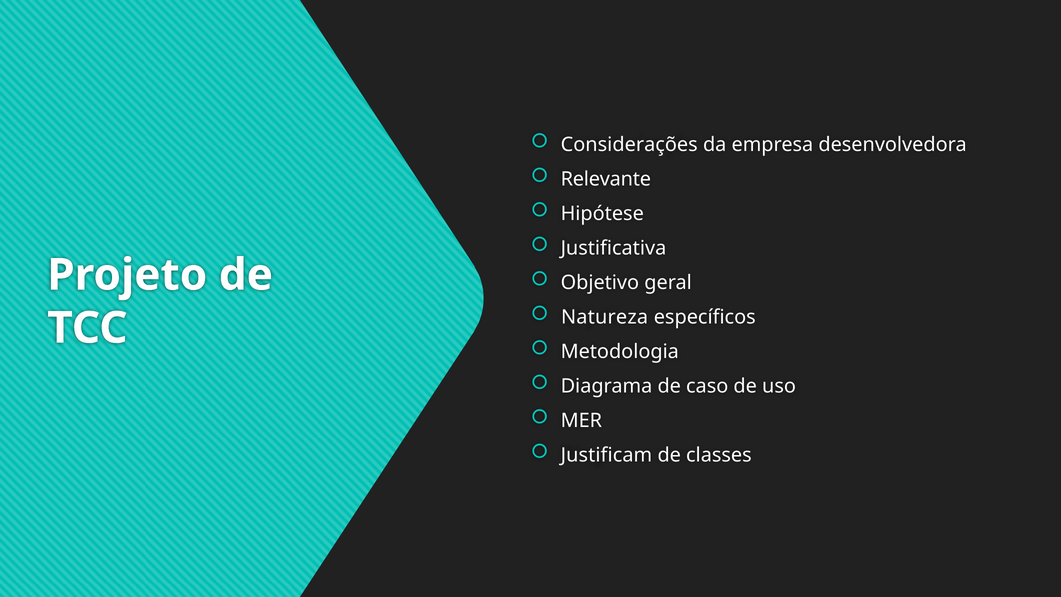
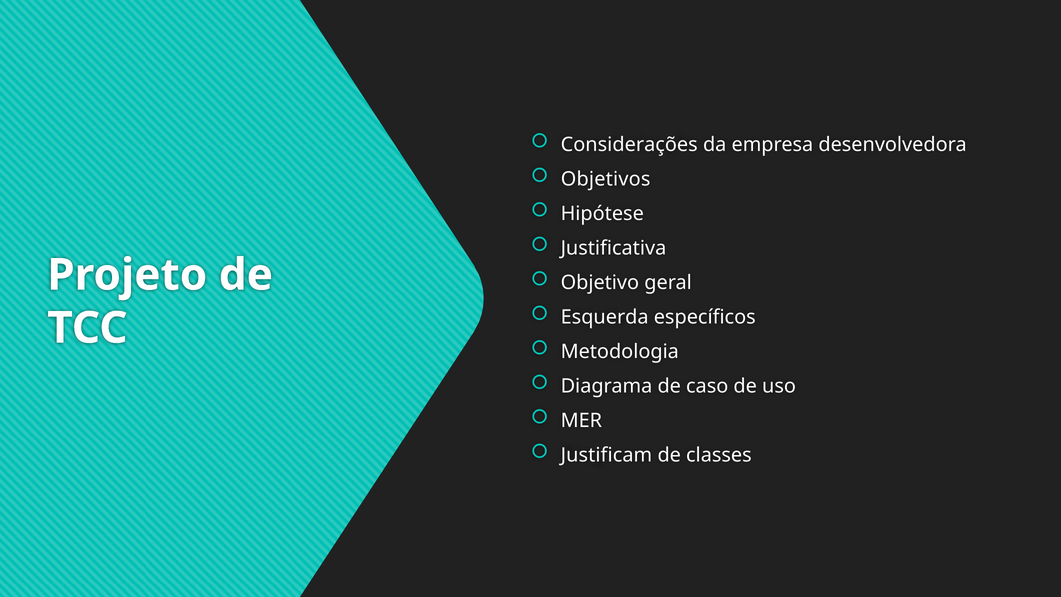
Relevante: Relevante -> Objetivos (606, 179)
Natureza: Natureza -> Esquerda (605, 317)
